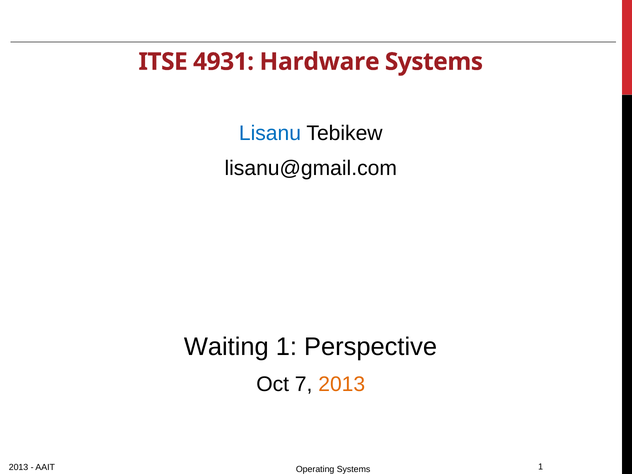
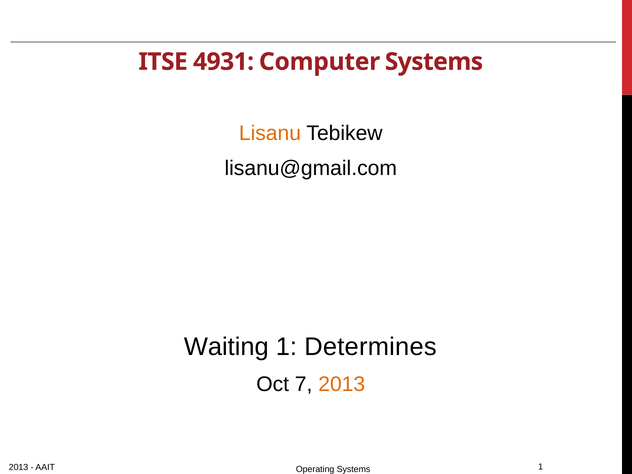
Hardware: Hardware -> Computer (320, 62)
Lisanu colour: blue -> orange (270, 134)
Perspective: Perspective -> Determines (370, 347)
